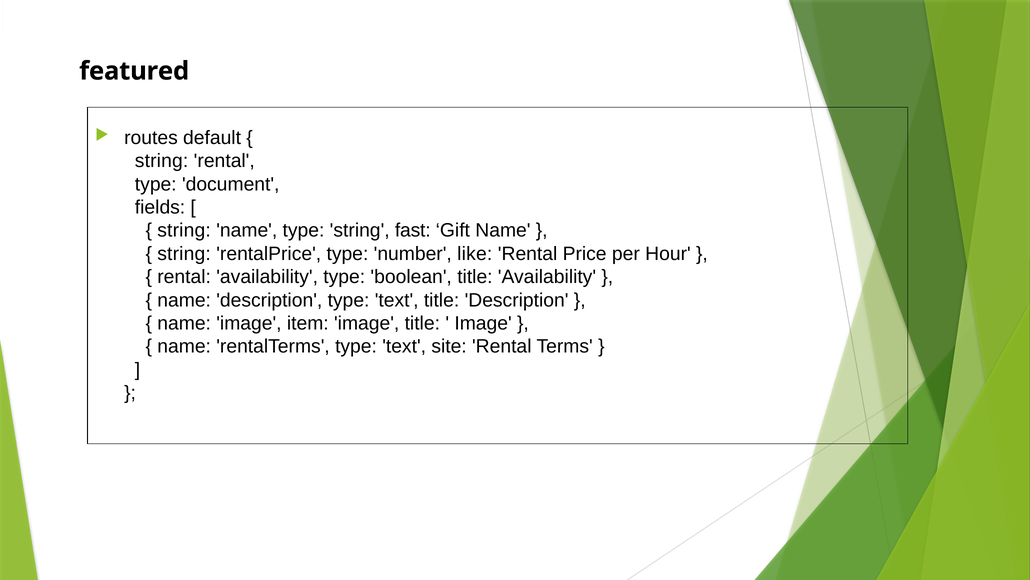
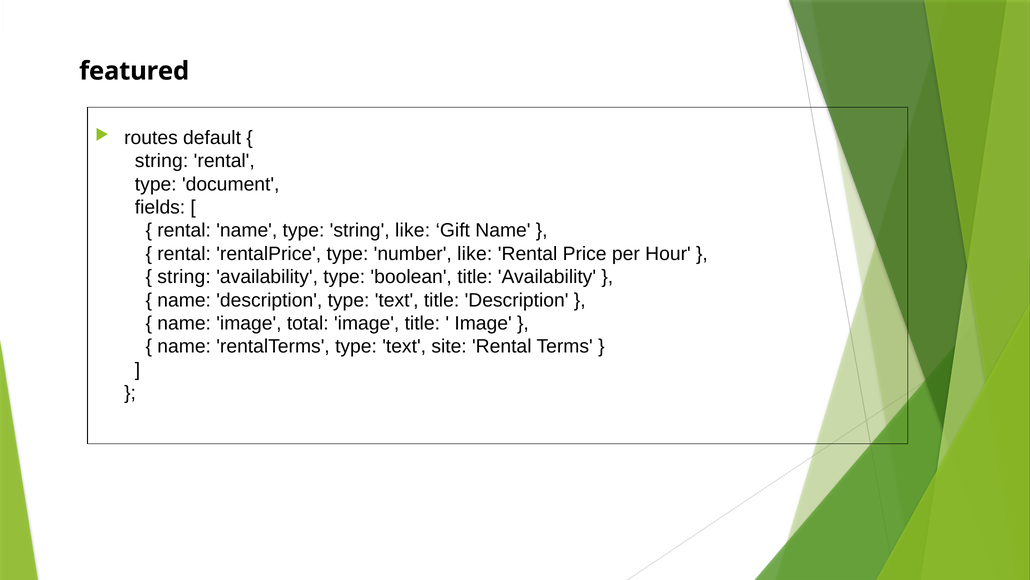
string: string -> rental (184, 230)
string fast: fast -> like (413, 230)
string: string -> rental (184, 253)
rental: rental -> string (184, 277)
item: item -> total (308, 323)
